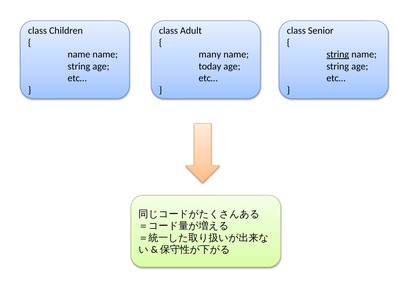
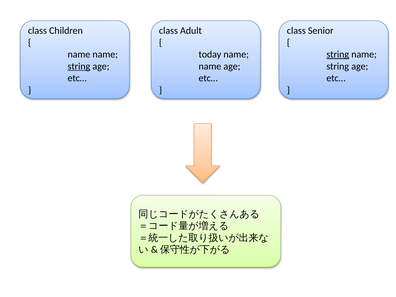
many: many -> today (210, 54)
string underline: none -> present (79, 66)
today: today -> name (210, 66)
